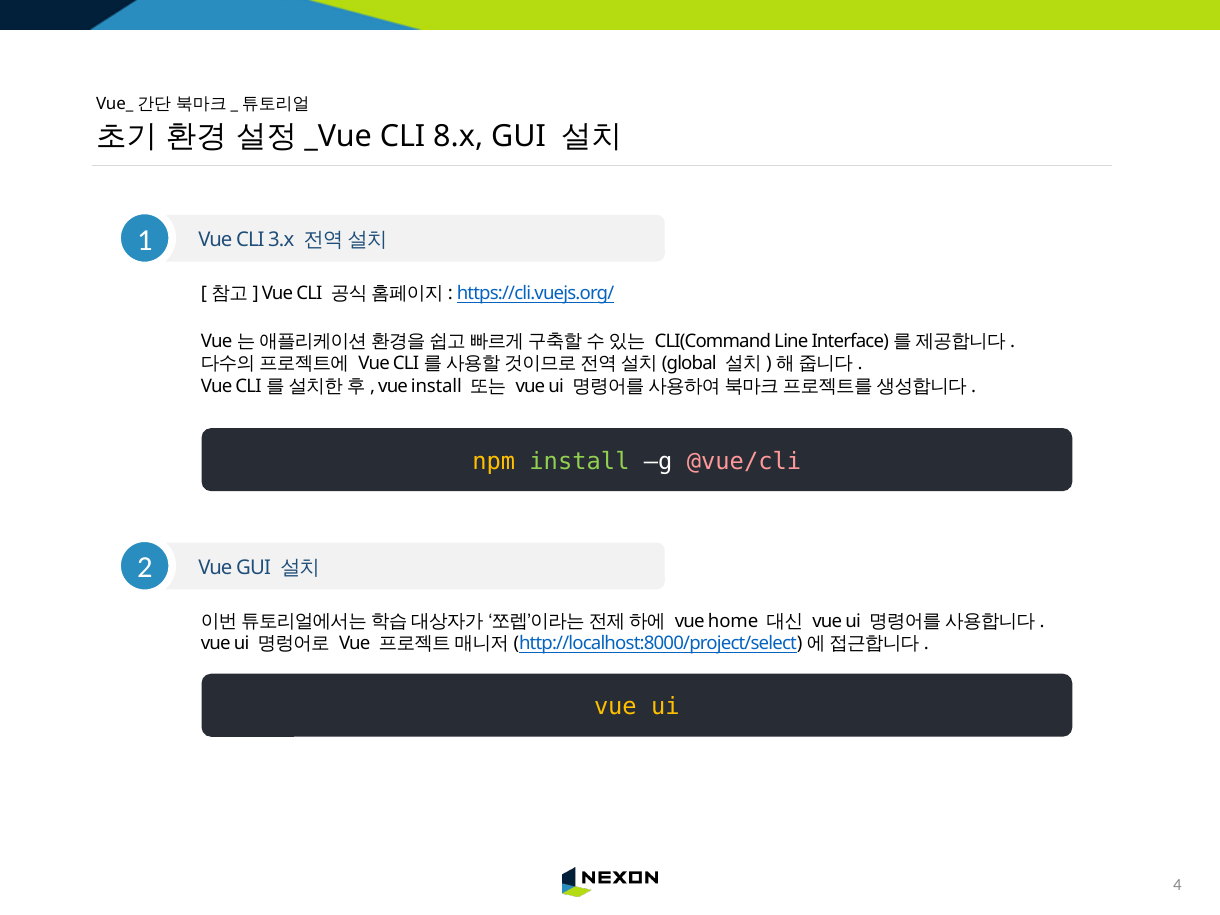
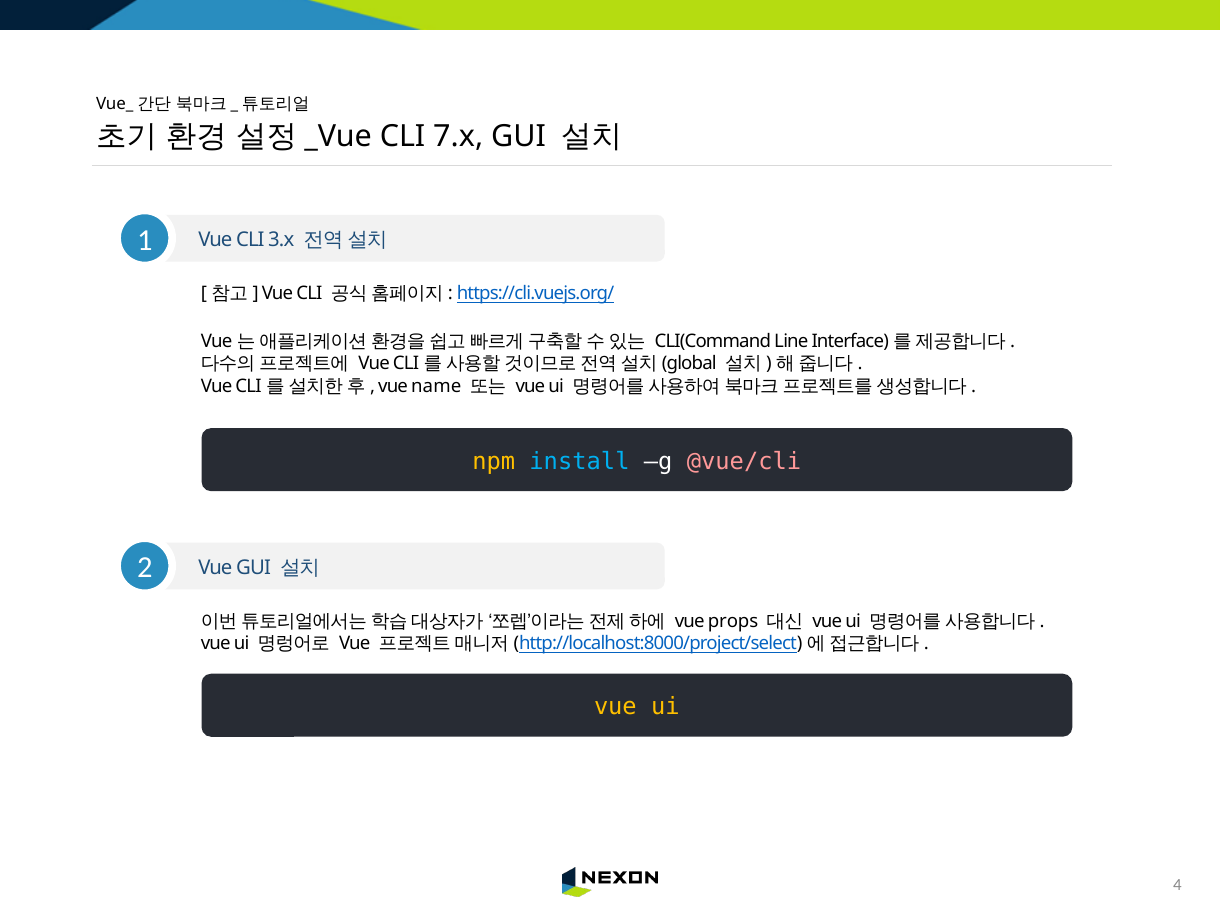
8.x: 8.x -> 7.x (458, 137)
vue install: install -> name (436, 386)
install colour: light green -> light blue (579, 461)
home: home -> props (733, 621)
